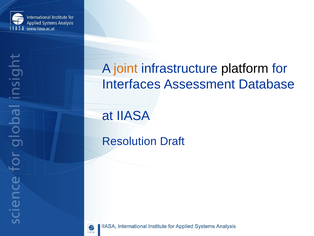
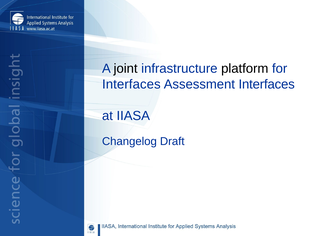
joint colour: orange -> black (126, 68)
Assessment Database: Database -> Interfaces (267, 84)
Resolution: Resolution -> Changelog (129, 141)
